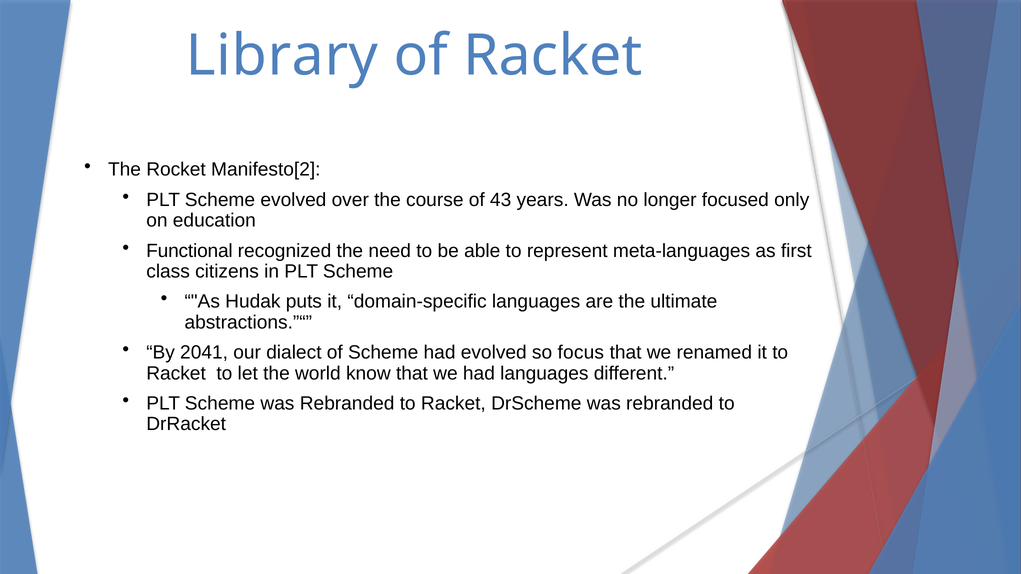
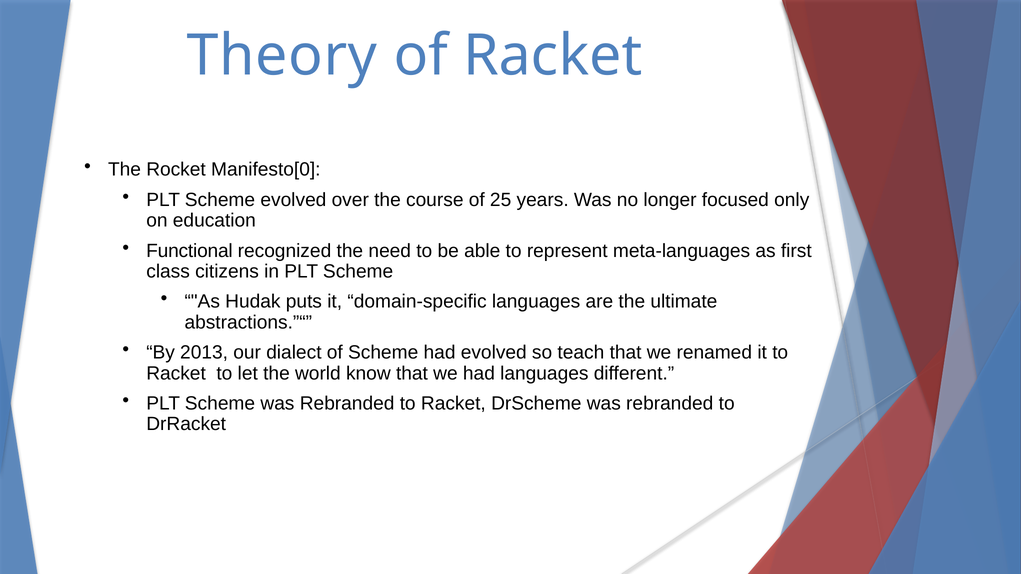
Library: Library -> Theory (282, 56)
Manifesto[2: Manifesto[2 -> Manifesto[0 (266, 170)
43: 43 -> 25 (501, 200)
2041: 2041 -> 2013 (204, 353)
focus: focus -> teach (581, 353)
